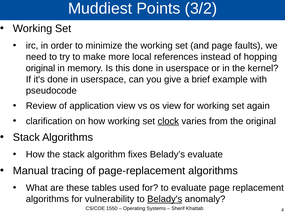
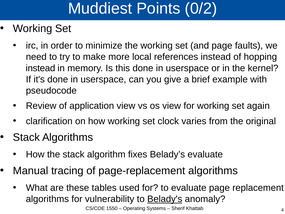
3/2: 3/2 -> 0/2 (201, 8)
original: original -> instead (40, 68)
clock underline: present -> none (168, 121)
